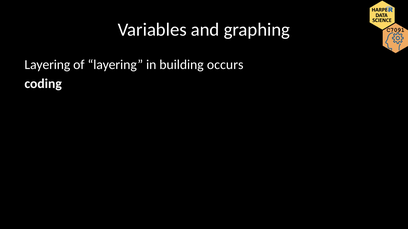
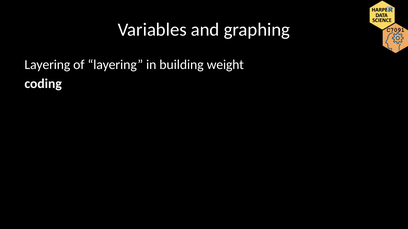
occurs: occurs -> weight (225, 65)
